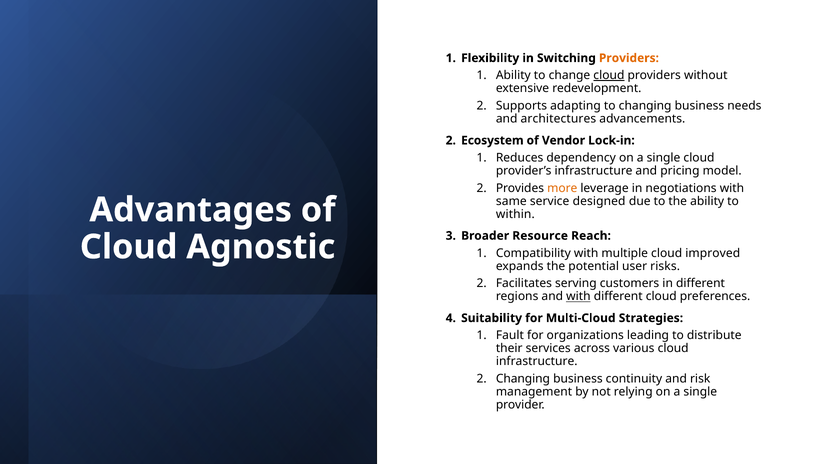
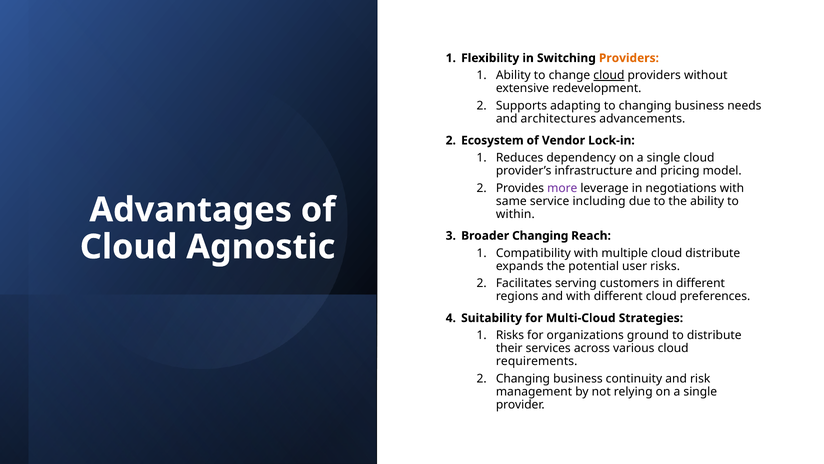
more colour: orange -> purple (562, 188)
designed: designed -> including (599, 201)
Broader Resource: Resource -> Changing (540, 236)
cloud improved: improved -> distribute (713, 253)
with underline: present -> none (578, 296)
Fault: Fault -> Risks (510, 335)
leading: leading -> ground (648, 335)
infrastructure: infrastructure -> requirements (537, 361)
